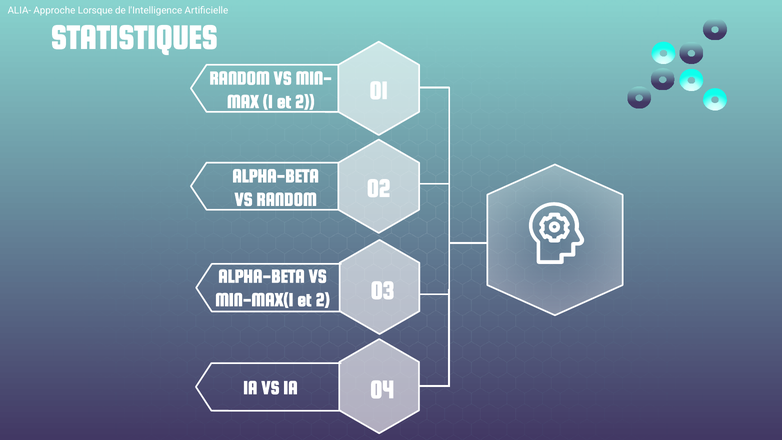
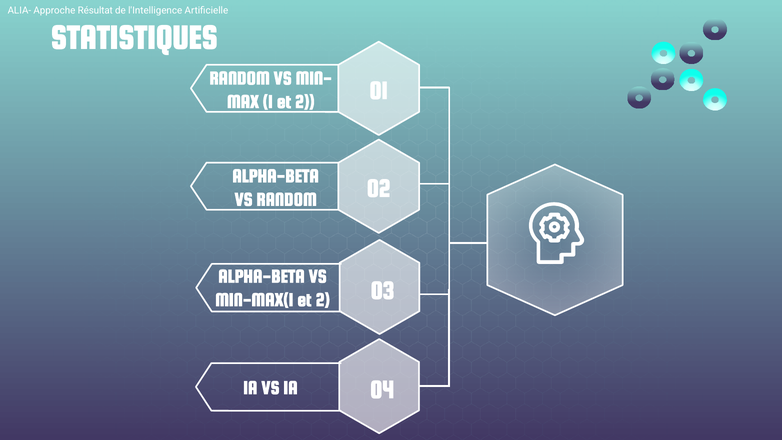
Lorsque: Lorsque -> Résultat (95, 10)
